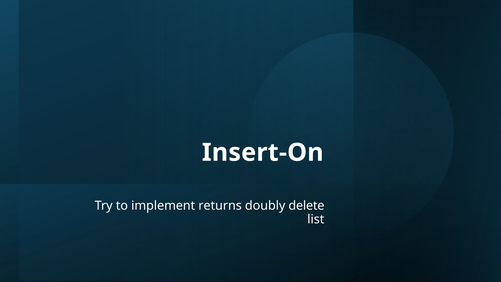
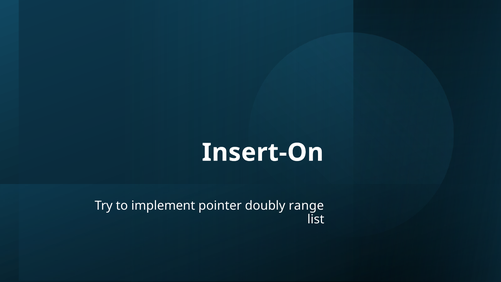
returns: returns -> pointer (220, 206)
delete: delete -> range (306, 206)
